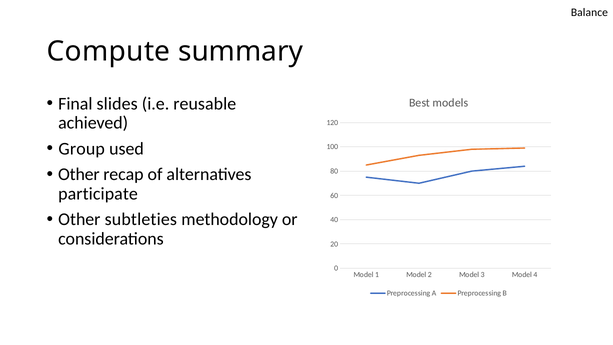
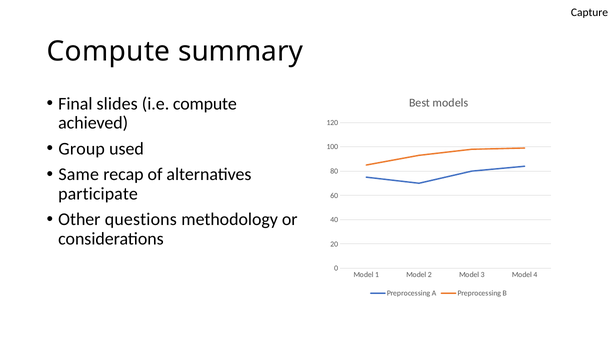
Balance: Balance -> Capture (589, 12)
i.e reusable: reusable -> compute (205, 104)
Other: Other -> Same (79, 174)
subtleties: subtleties -> questions (141, 219)
